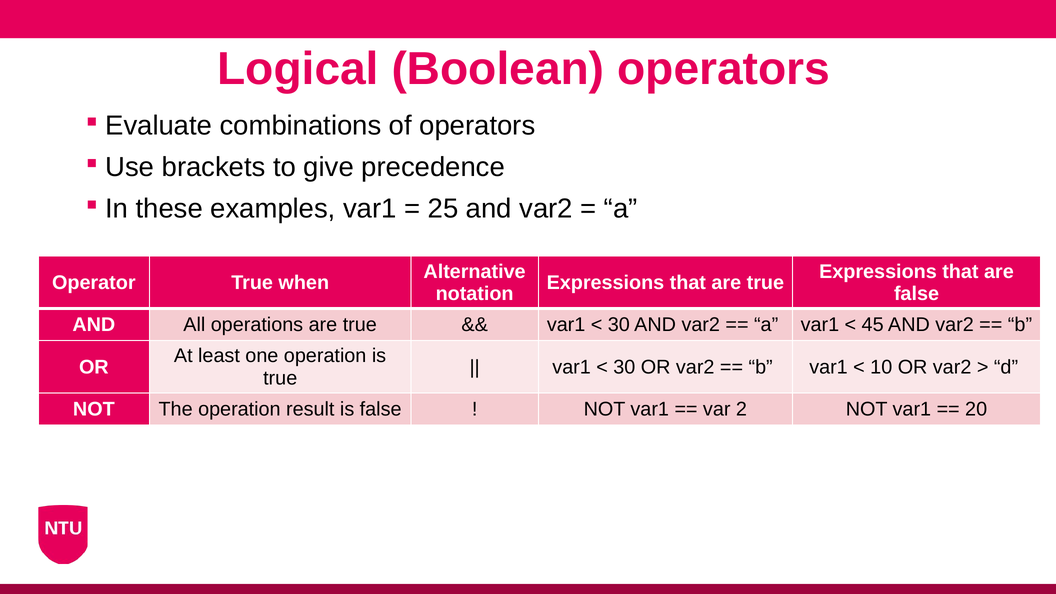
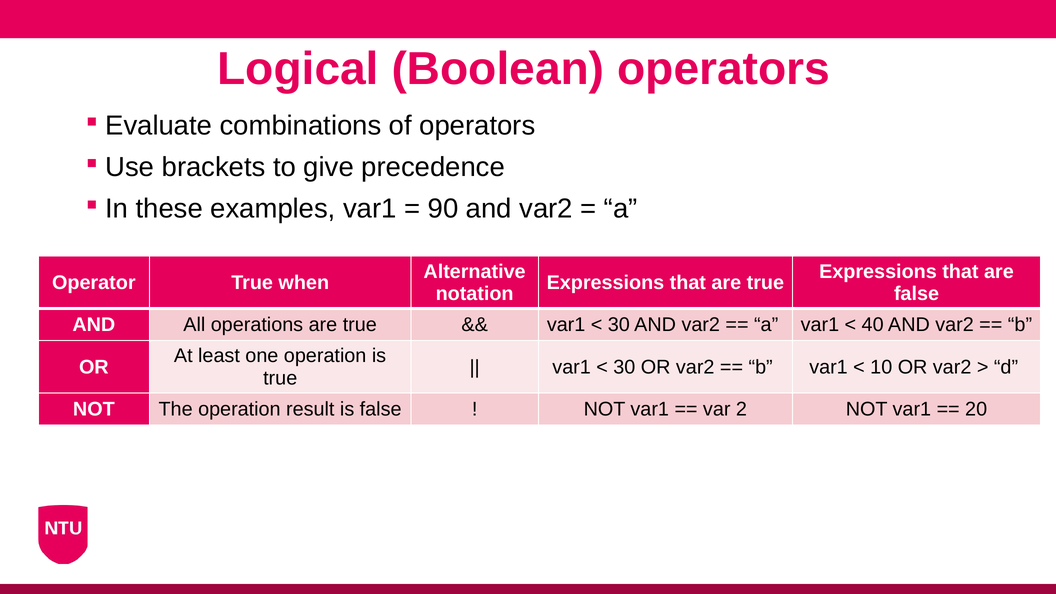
25: 25 -> 90 (443, 209)
45: 45 -> 40 (873, 325)
